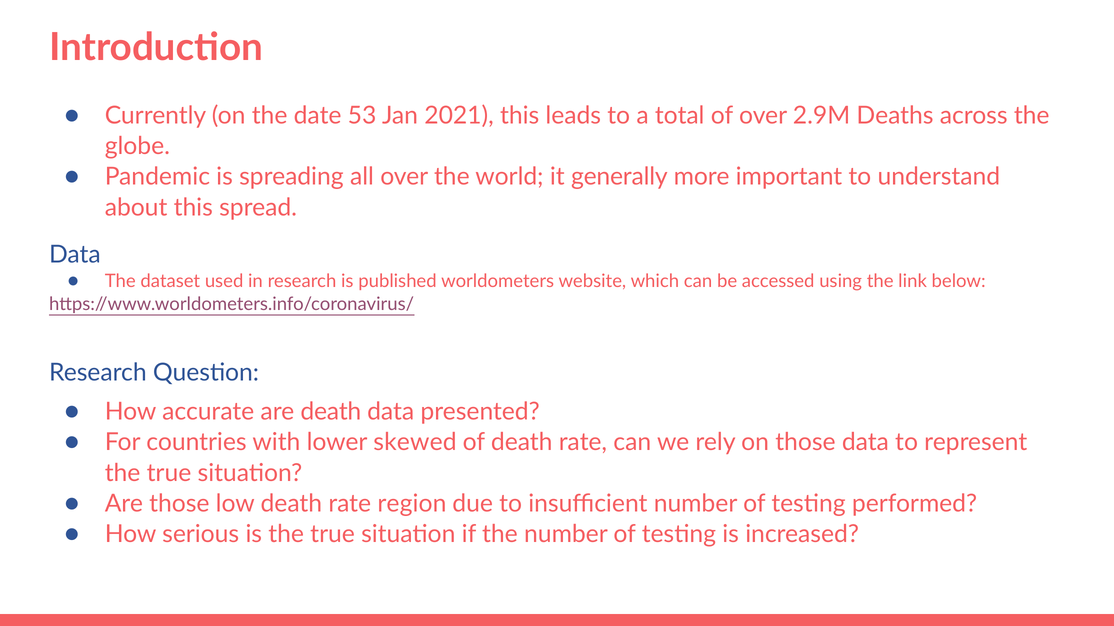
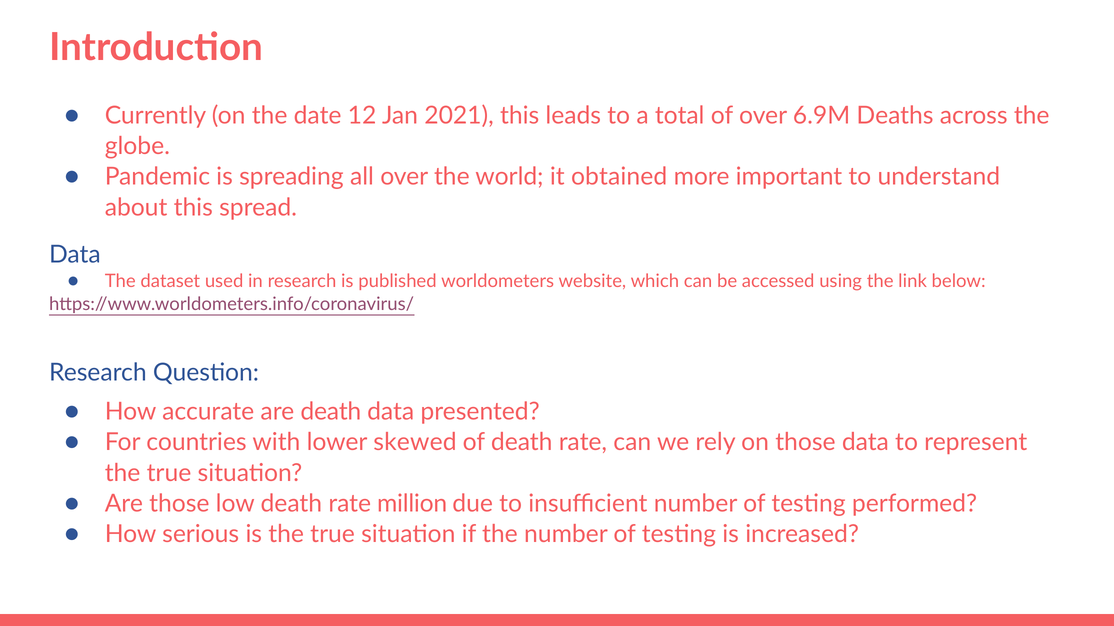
53: 53 -> 12 (362, 116)
2.9M: 2.9M -> 6.9M (822, 116)
generally: generally -> obtained (619, 177)
region: region -> million (412, 504)
